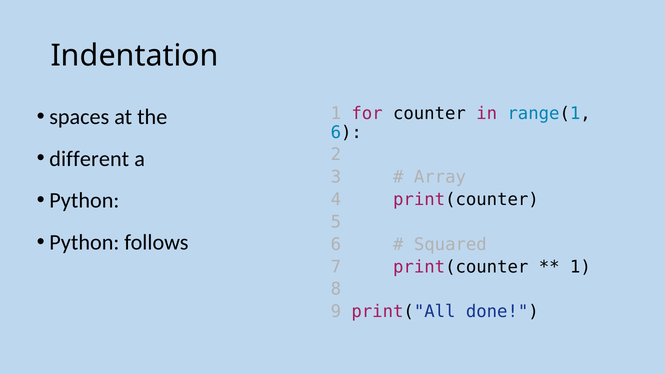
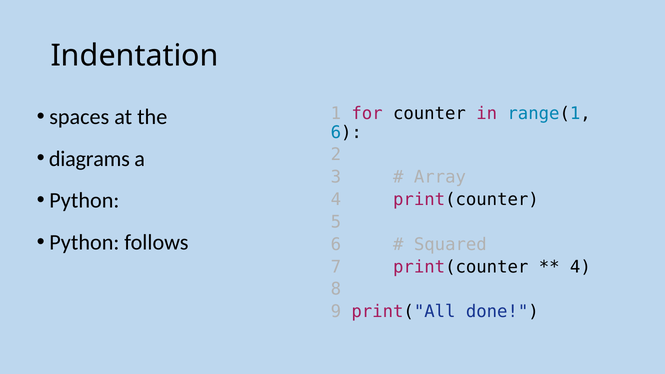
different: different -> diagrams (89, 159)
1: 1 -> 4 (580, 267)
